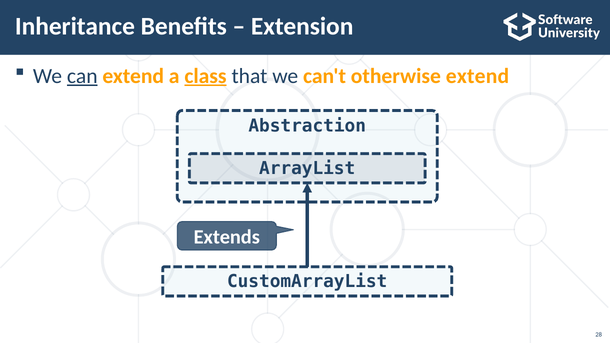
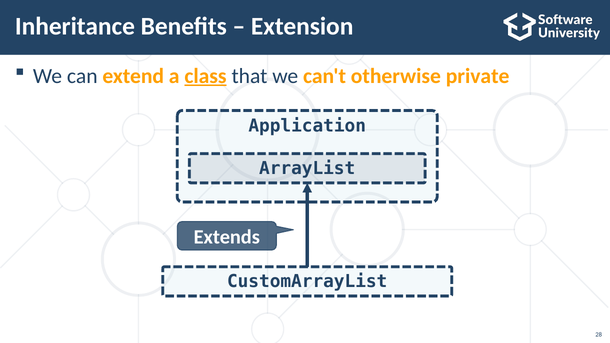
can underline: present -> none (82, 76)
otherwise extend: extend -> private (478, 76)
Abstraction: Abstraction -> Application (307, 126)
